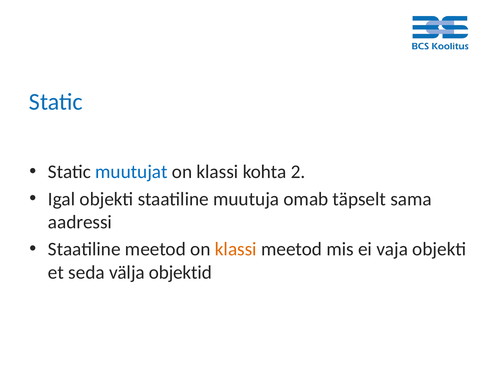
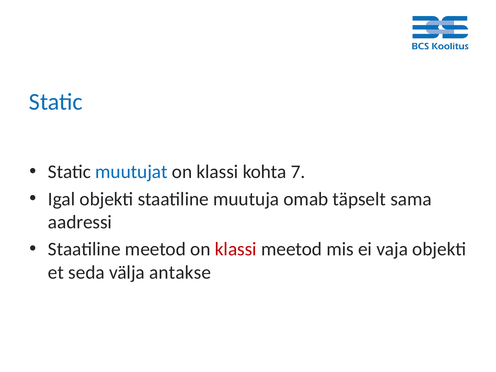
2: 2 -> 7 (298, 172)
klassi colour: orange -> red (236, 249)
objektid: objektid -> antakse (180, 272)
